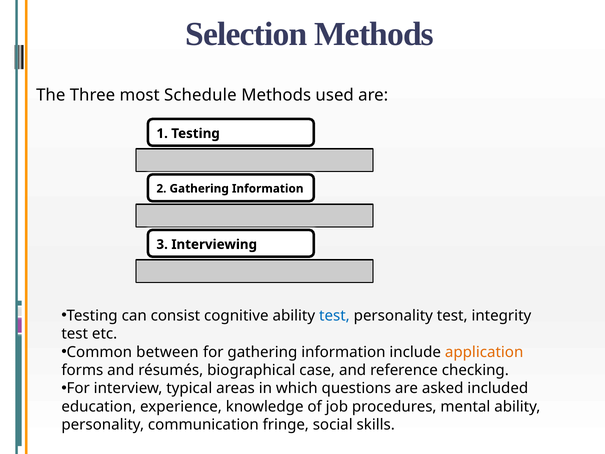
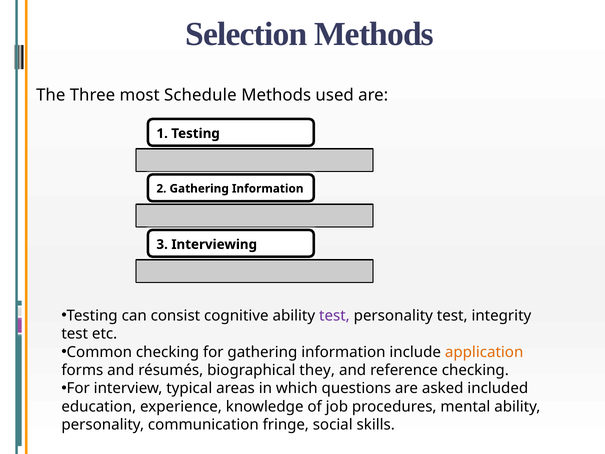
test colour: blue -> purple (334, 316)
Common between: between -> checking (168, 352)
case: case -> they (317, 370)
